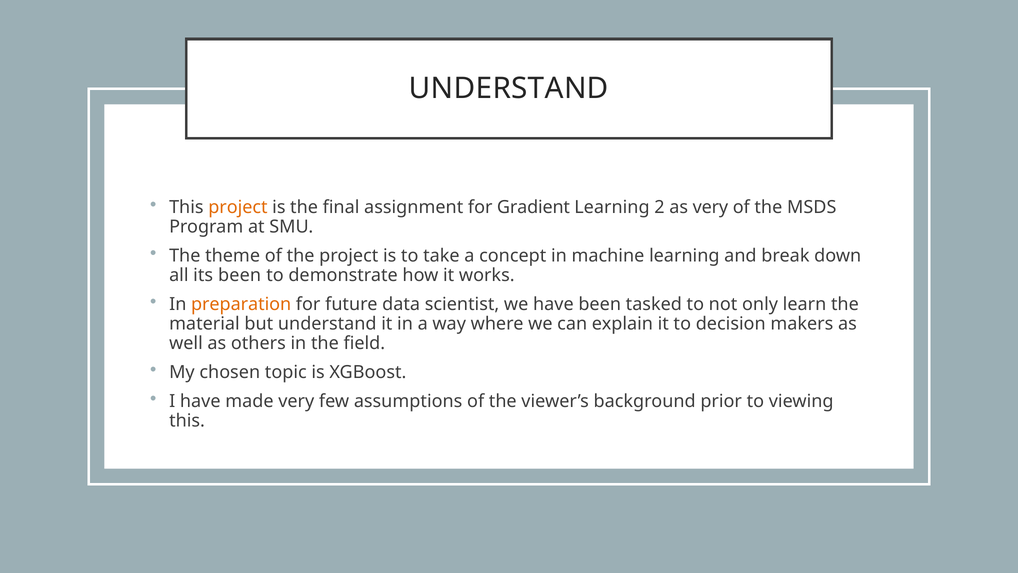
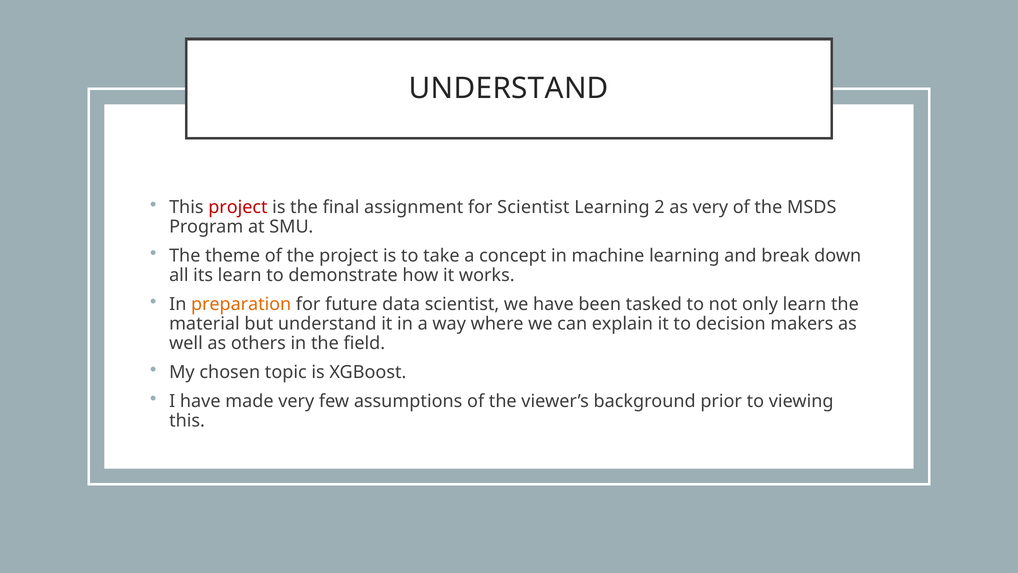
project colour: orange -> red (238, 207)
for Gradient: Gradient -> Scientist (533, 207)
its been: been -> learn (240, 275)
